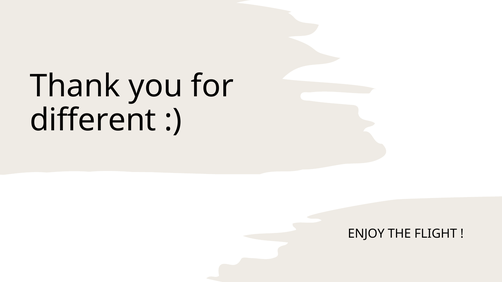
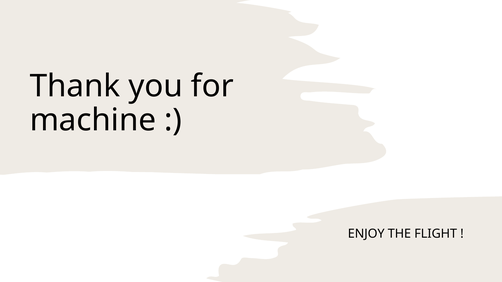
different: different -> machine (93, 120)
